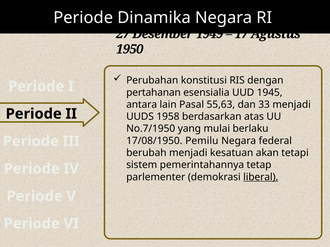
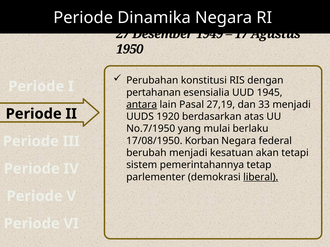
antara underline: none -> present (142, 105)
55,63: 55,63 -> 27,19 (221, 105)
1958: 1958 -> 1920 (168, 117)
Pemilu: Pemilu -> Korban (202, 141)
